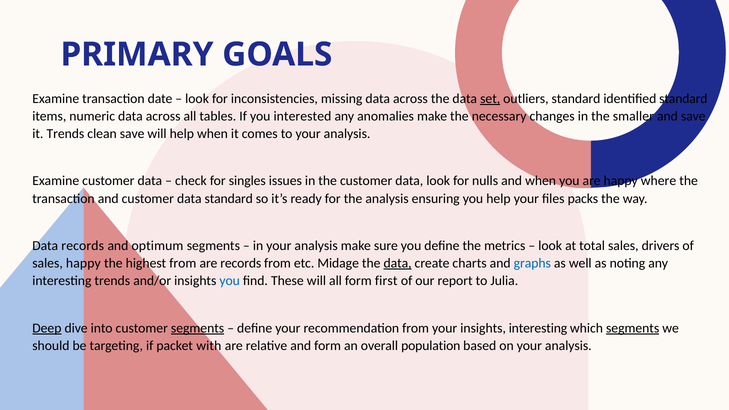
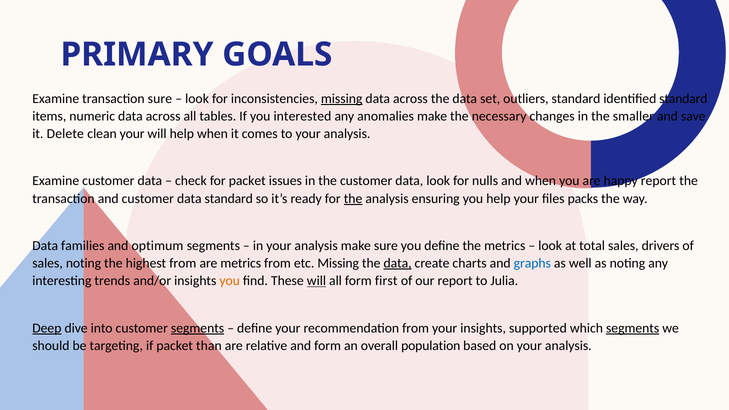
transaction date: date -> sure (160, 99)
missing underline: none -> present (342, 99)
set underline: present -> none (490, 99)
it Trends: Trends -> Delete (65, 134)
clean save: save -> your (132, 134)
for singles: singles -> packet (247, 181)
happy where: where -> report (659, 181)
the underline: none -> present (353, 199)
Data records: records -> families (83, 246)
sales happy: happy -> noting (84, 263)
are records: records -> metrics (241, 263)
etc Midage: Midage -> Missing (338, 263)
you colour: blue -> orange (230, 281)
will underline: none -> present (316, 281)
insights interesting: interesting -> supported (538, 328)
with: with -> than (209, 346)
